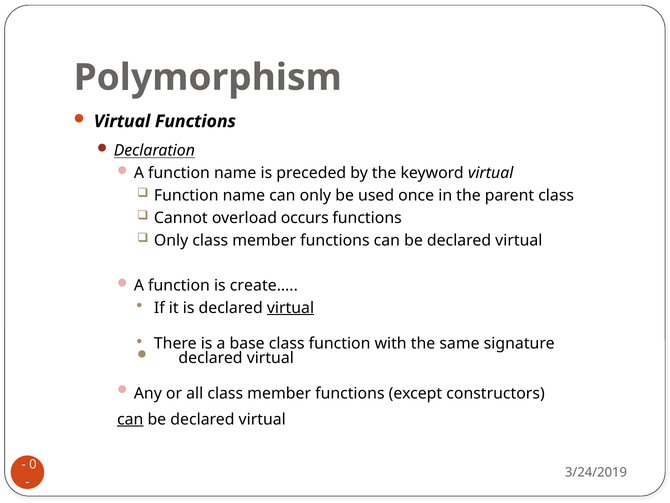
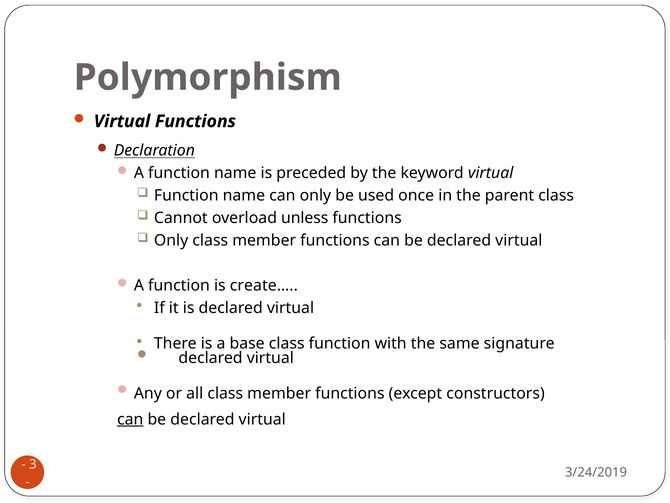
occurs: occurs -> unless (305, 218)
virtual underline: present -> none (291, 308)
0: 0 -> 3 (33, 464)
